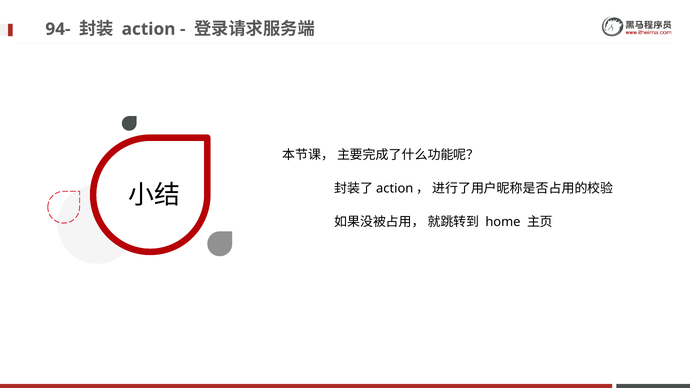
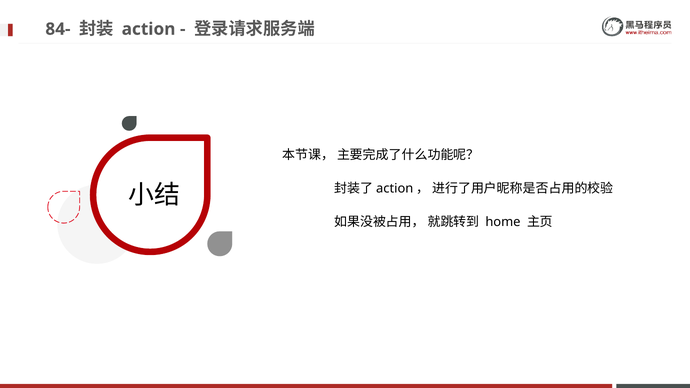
94-: 94- -> 84- (58, 29)
